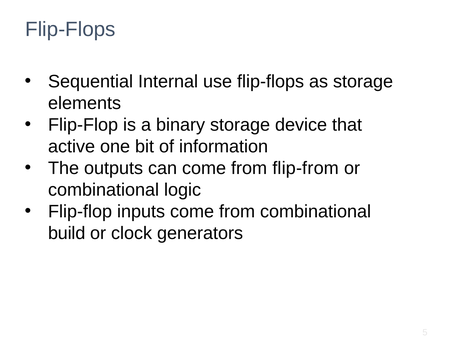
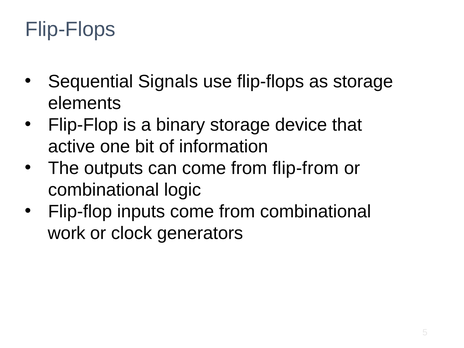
Internal: Internal -> Signals (168, 82)
build: build -> work (67, 233)
